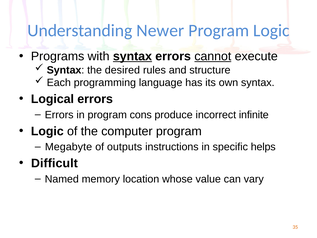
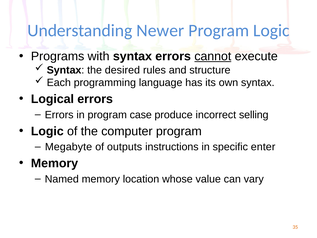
syntax underline: present -> none (132, 56)
cons: cons -> case (141, 115)
infinite: infinite -> selling (254, 115)
helps: helps -> enter (263, 147)
Difficult: Difficult -> Memory (55, 163)
